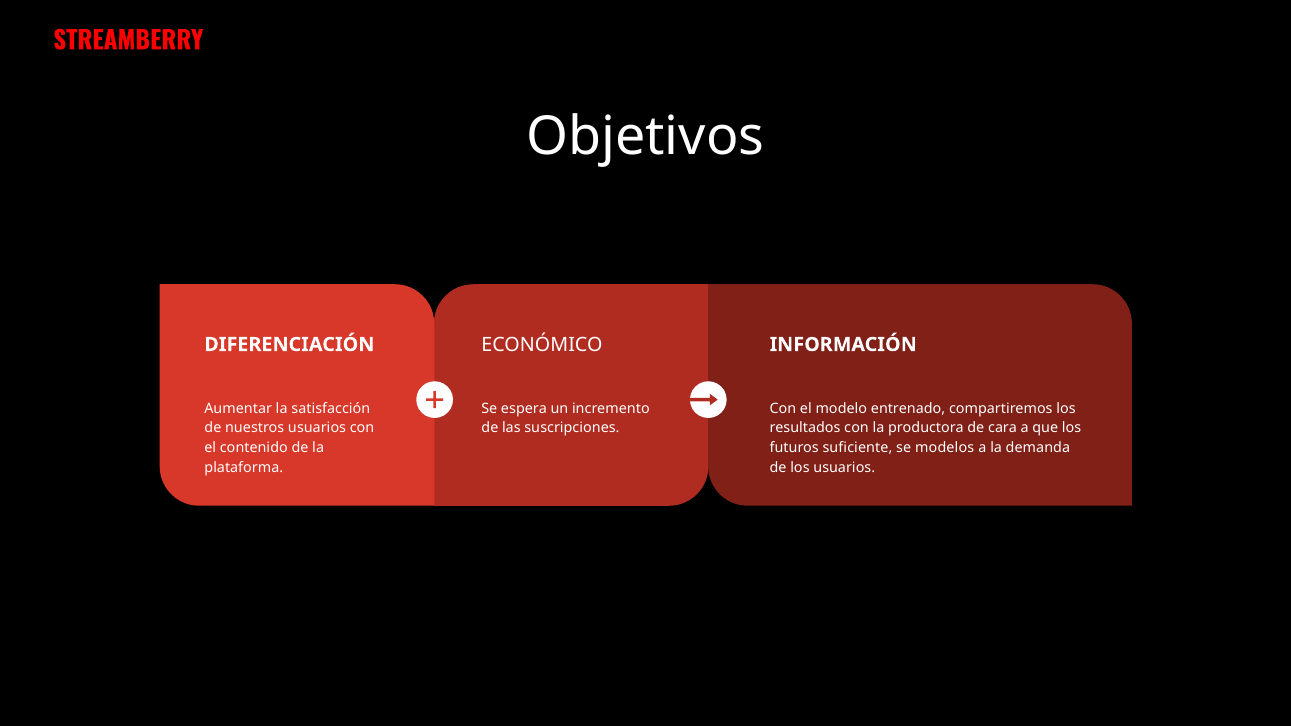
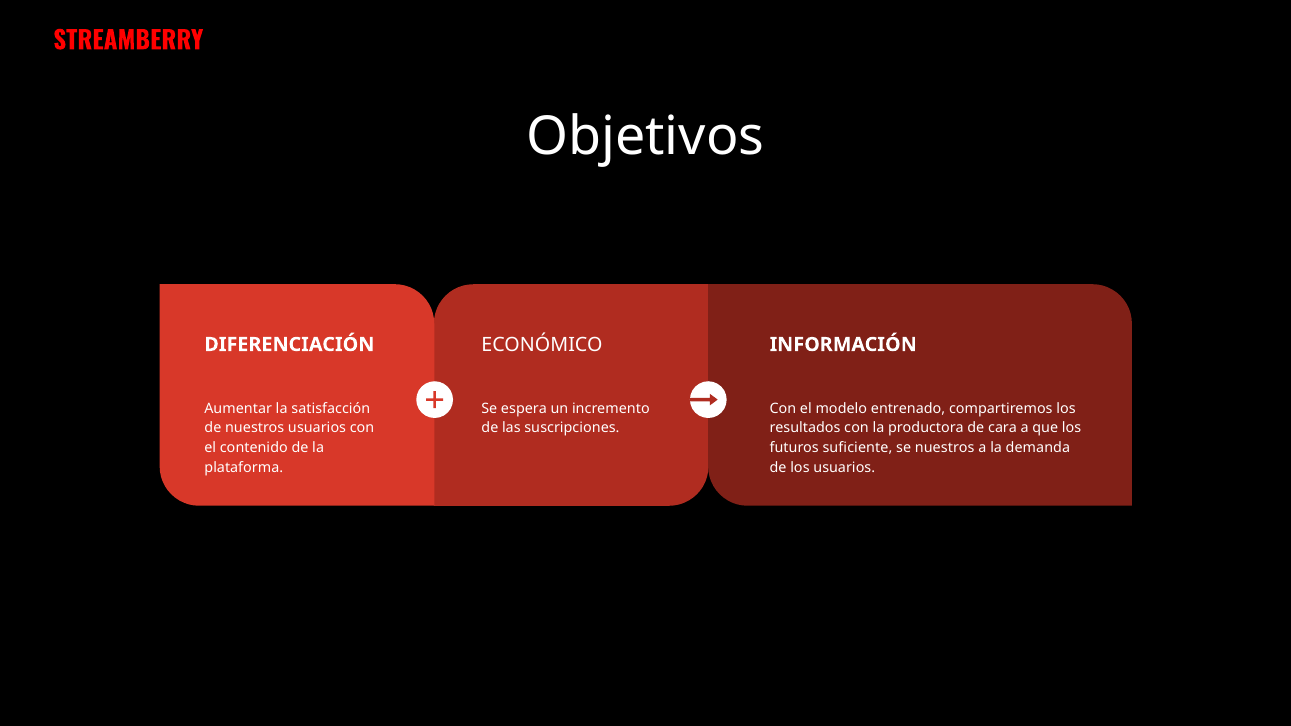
se modelos: modelos -> nuestros (945, 448)
